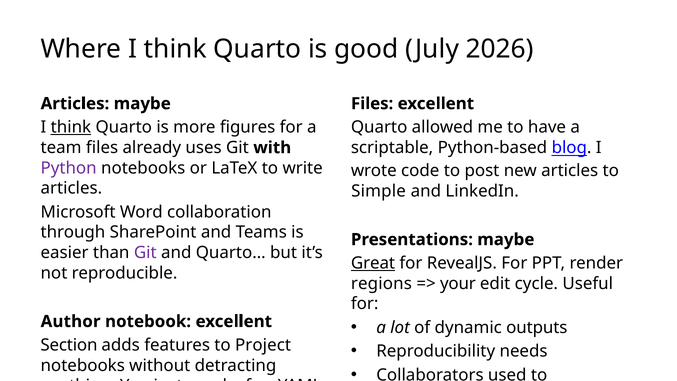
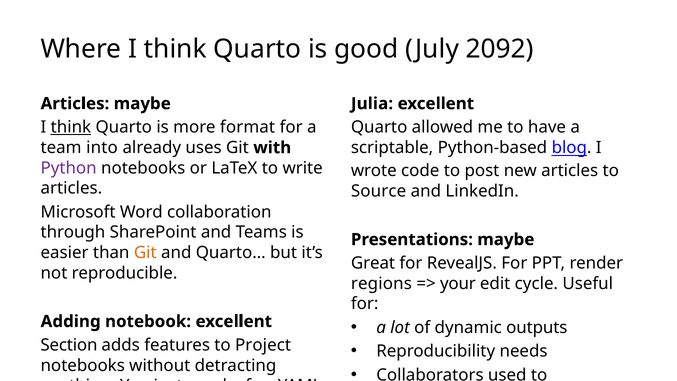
2026: 2026 -> 2092 (500, 49)
Files: Files -> Julia (372, 104)
figures: figures -> format (248, 127)
team files: files -> into (102, 148)
Simple: Simple -> Source (379, 191)
Git colour: purple -> orange (145, 253)
Great underline: present -> none (373, 263)
Author: Author -> Adding (71, 321)
